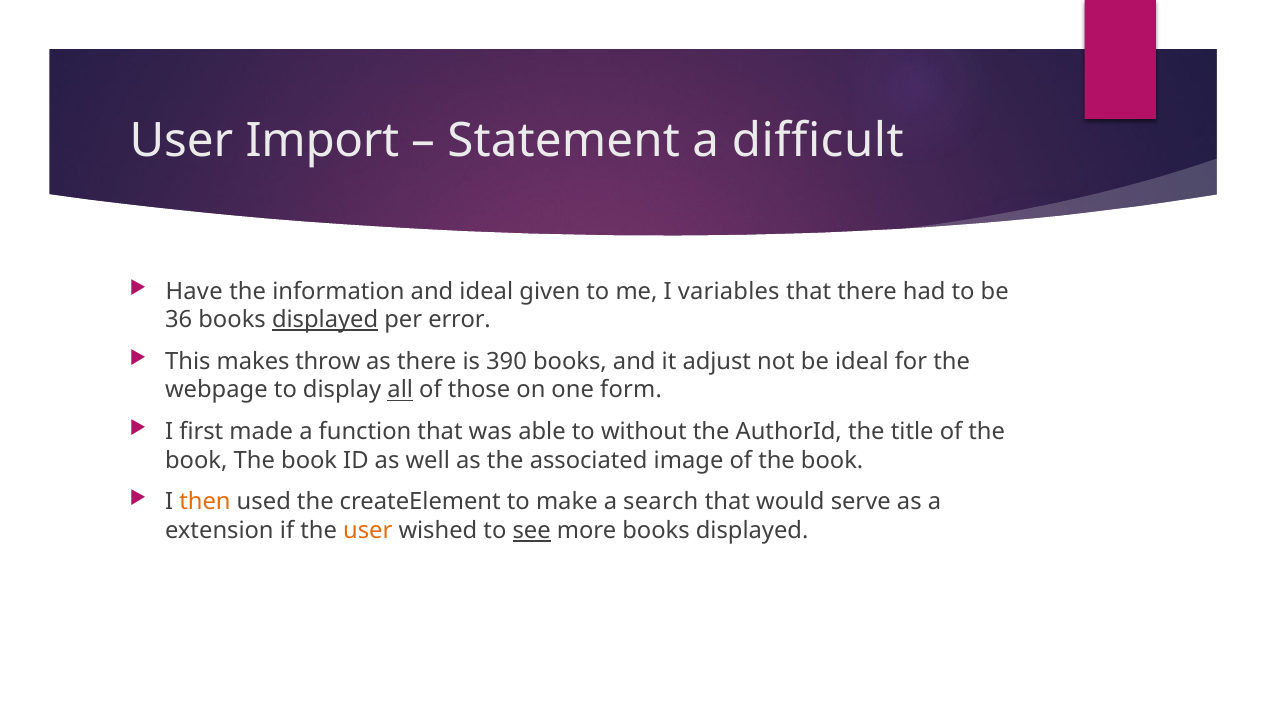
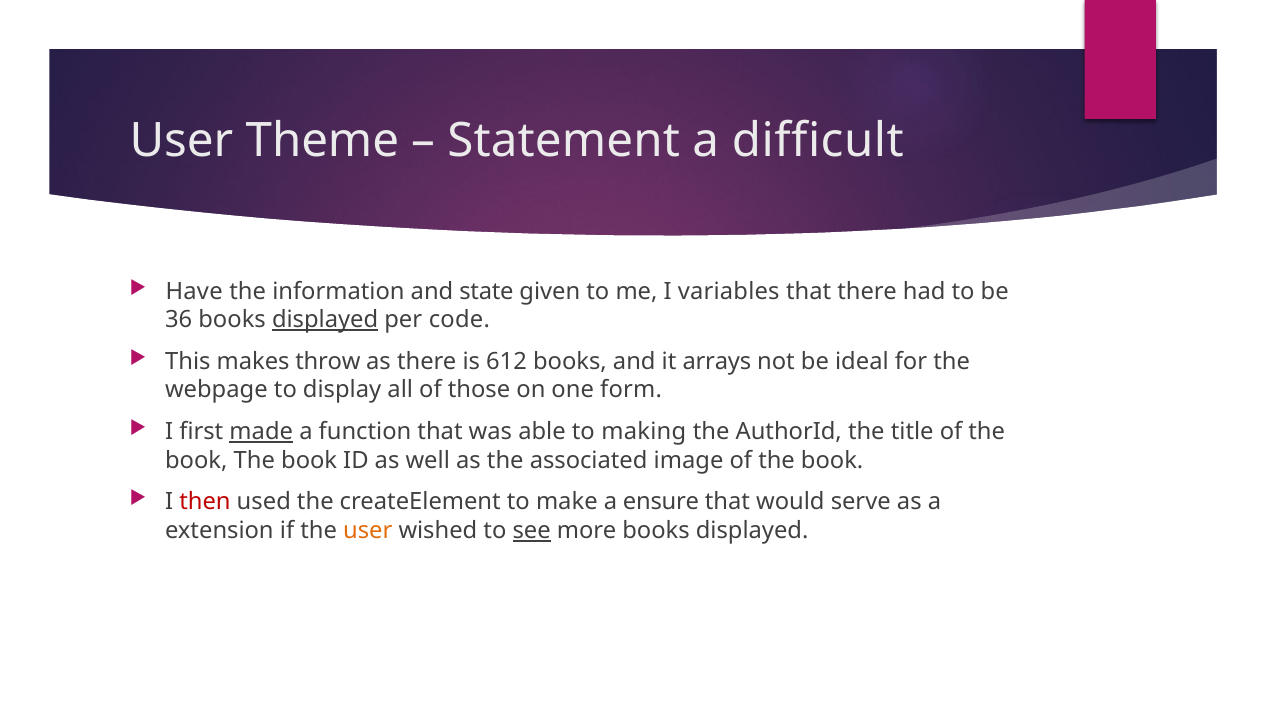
Import: Import -> Theme (322, 141)
and ideal: ideal -> state (486, 291)
error: error -> code (459, 320)
390: 390 -> 612 (507, 361)
adjust: adjust -> arrays (717, 361)
all underline: present -> none (400, 390)
made underline: none -> present (261, 432)
without: without -> making (644, 432)
then colour: orange -> red (205, 502)
search: search -> ensure (661, 502)
